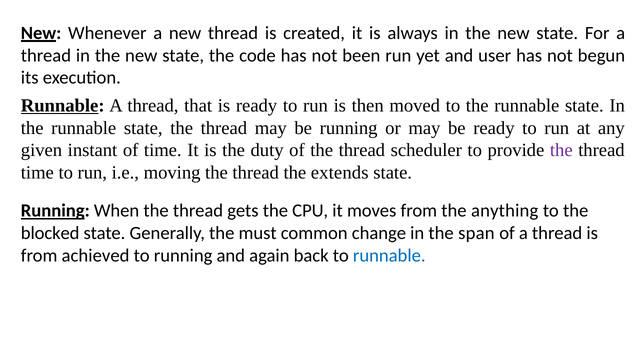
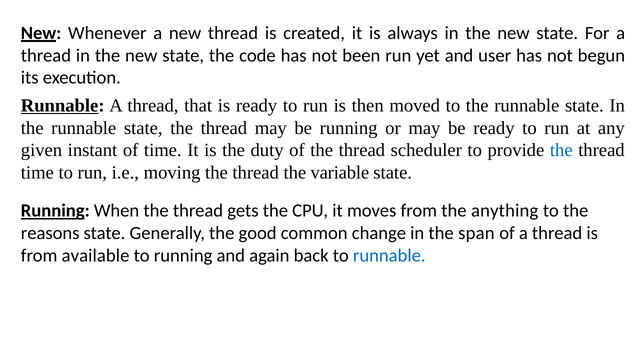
the colour: purple -> blue (561, 150)
extends: extends -> variable (340, 173)
blocked: blocked -> reasons (50, 233)
must: must -> good (258, 233)
achieved: achieved -> available (96, 256)
